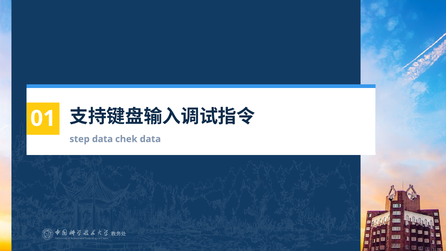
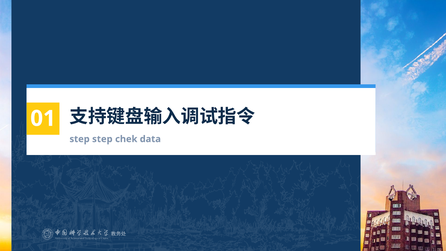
step data: data -> step (102, 139)
